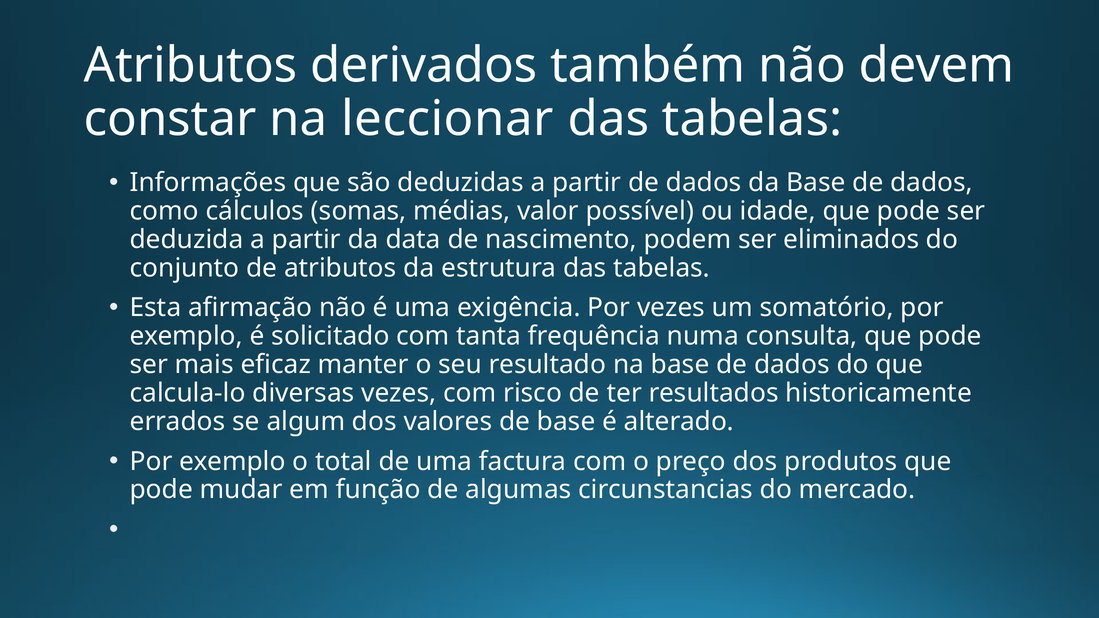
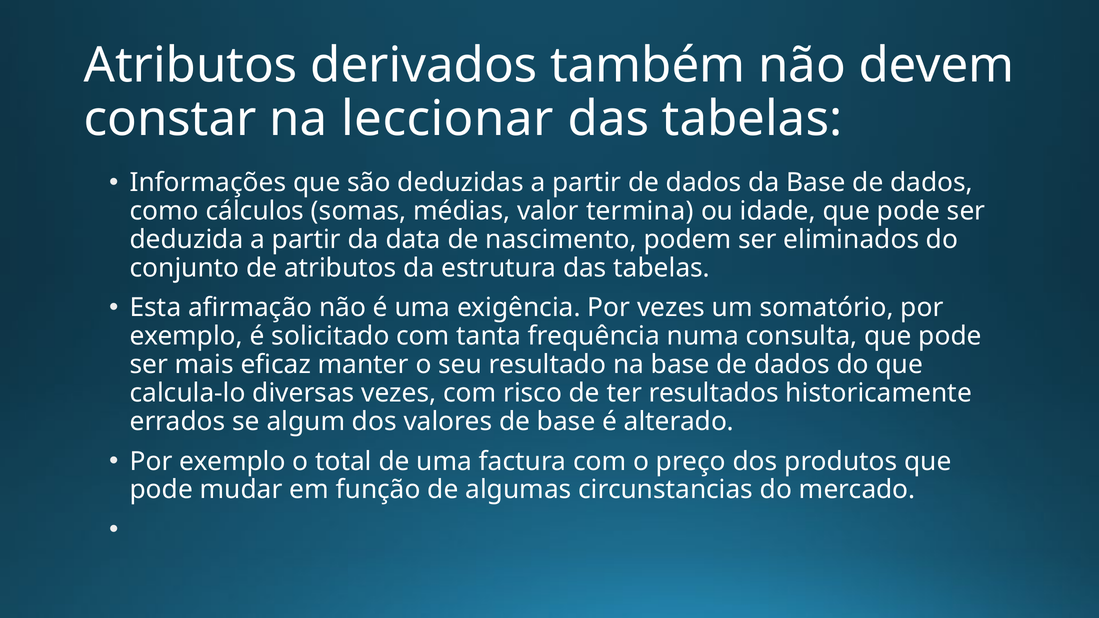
possível: possível -> termina (640, 211)
